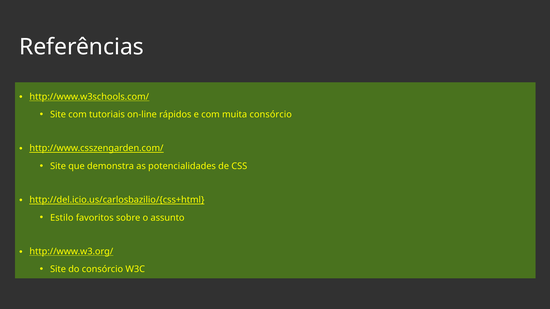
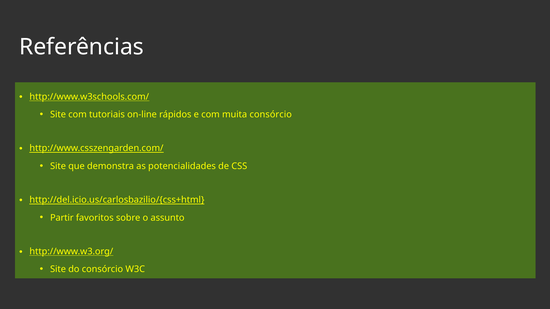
Estilo: Estilo -> Partir (62, 218)
